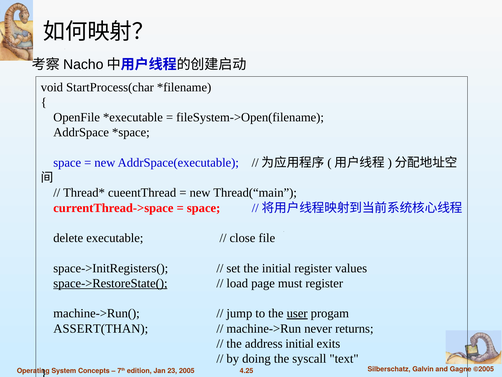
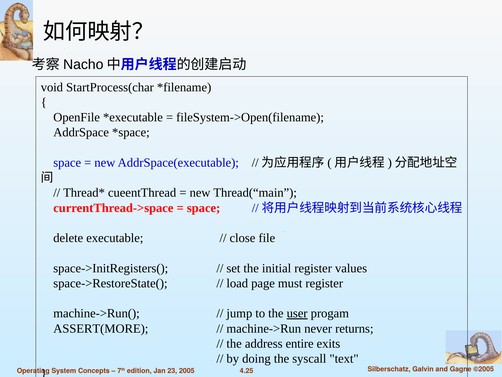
space->RestoreState( underline: present -> none (110, 283)
ASSERT(THAN: ASSERT(THAN -> ASSERT(MORE (101, 328)
address initial: initial -> entire (300, 343)
